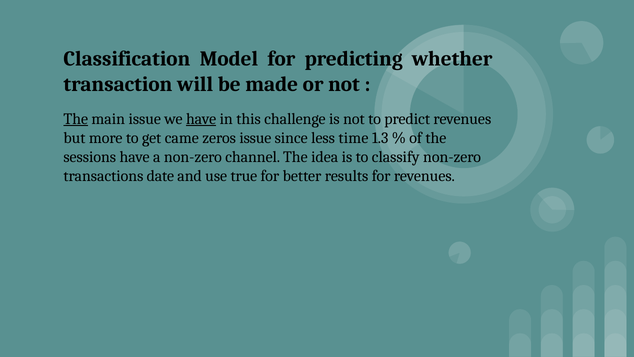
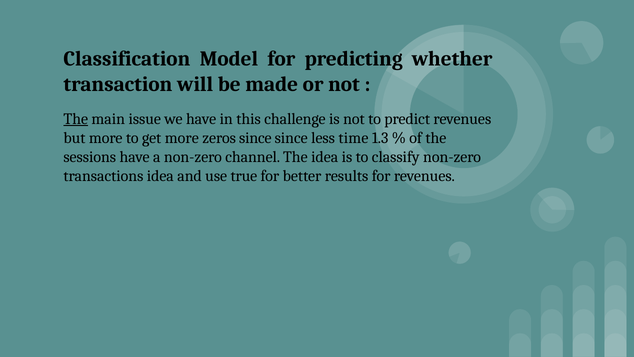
have underline: present -> none (201, 119)
get came: came -> more (182, 138)
zeros issue: issue -> since (255, 138)
transactions date: date -> idea (160, 176)
